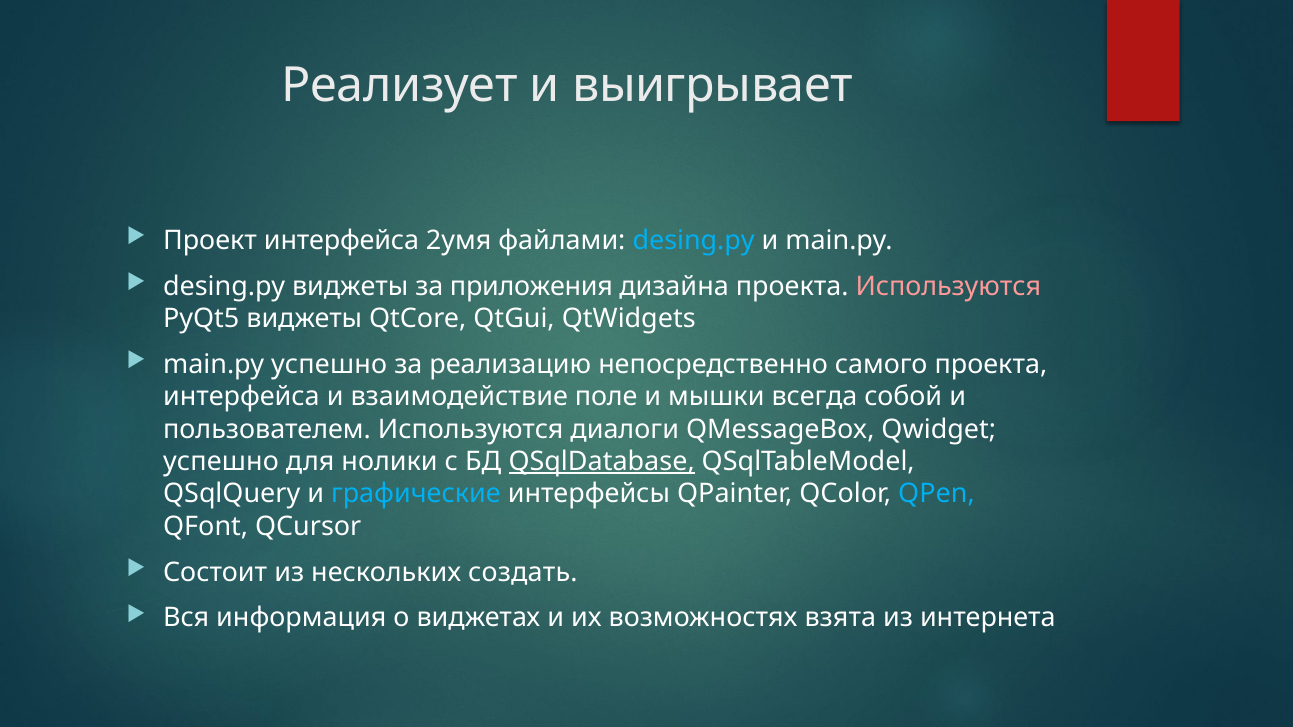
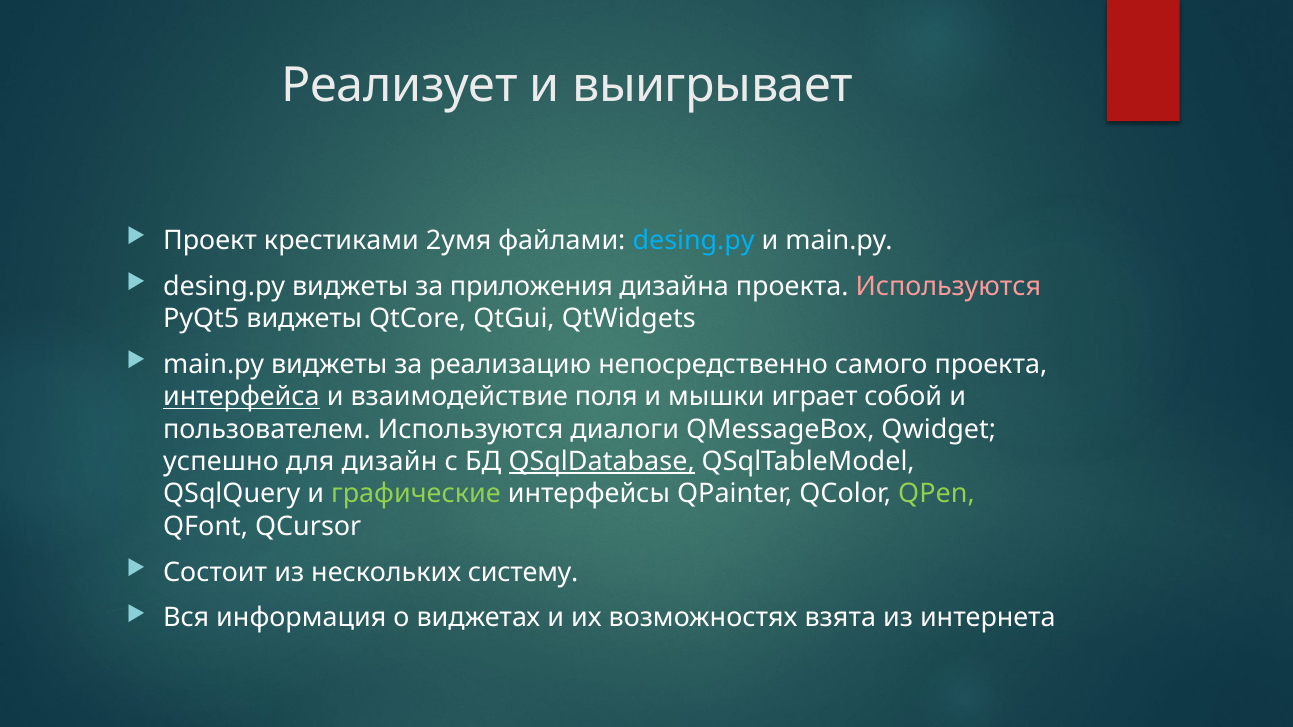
Проект интерфейса: интерфейса -> крестиками (341, 241)
main.py успешно: успешно -> виджеты (329, 365)
интерфейса underline: none -> present (241, 397)
поле: поле -> поля (606, 397)
всегда: всегда -> играет (815, 397)
нолики: нолики -> дизайн (389, 462)
графические colour: light blue -> light green (416, 494)
QPen colour: light blue -> light green (936, 494)
создать: создать -> систему (523, 572)
